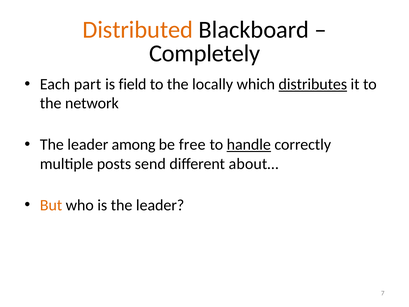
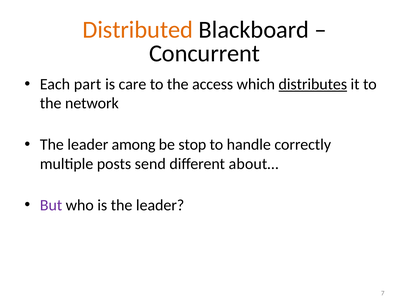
Completely: Completely -> Concurrent (205, 53)
field: field -> care (132, 84)
locally: locally -> access (213, 84)
free: free -> stop (192, 145)
handle underline: present -> none (249, 145)
But colour: orange -> purple (51, 205)
